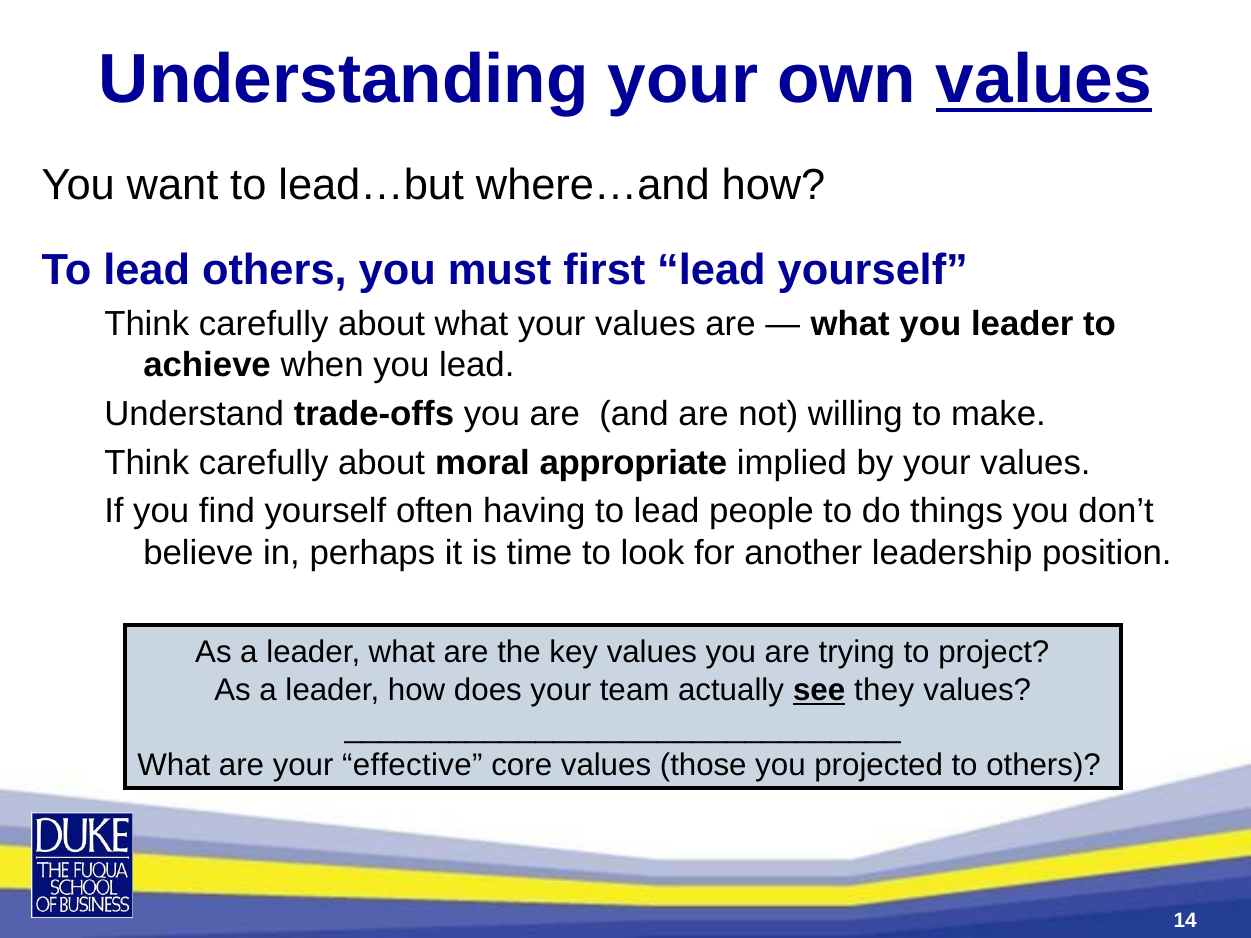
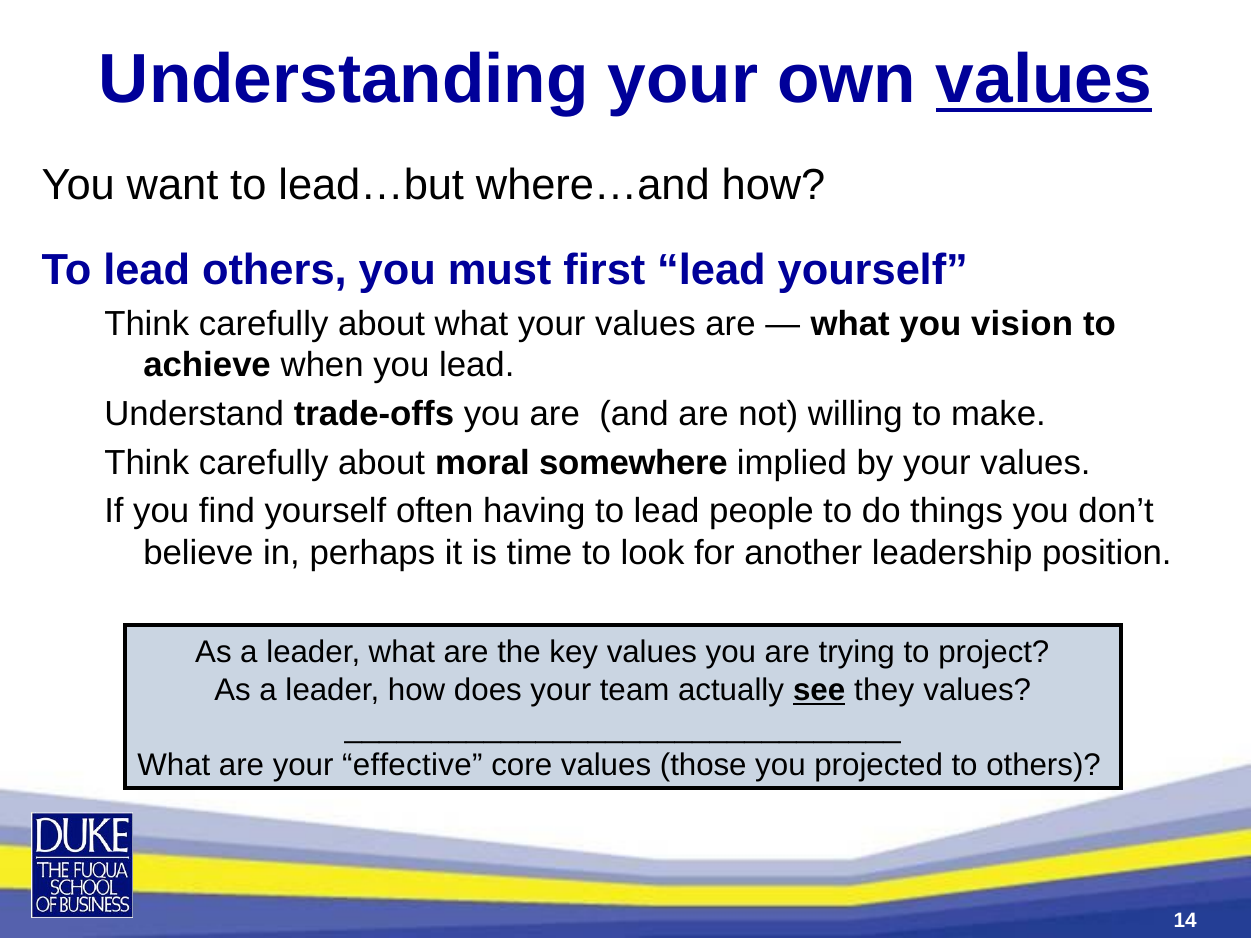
you leader: leader -> vision (1022, 324)
appropriate: appropriate -> somewhere (633, 463)
